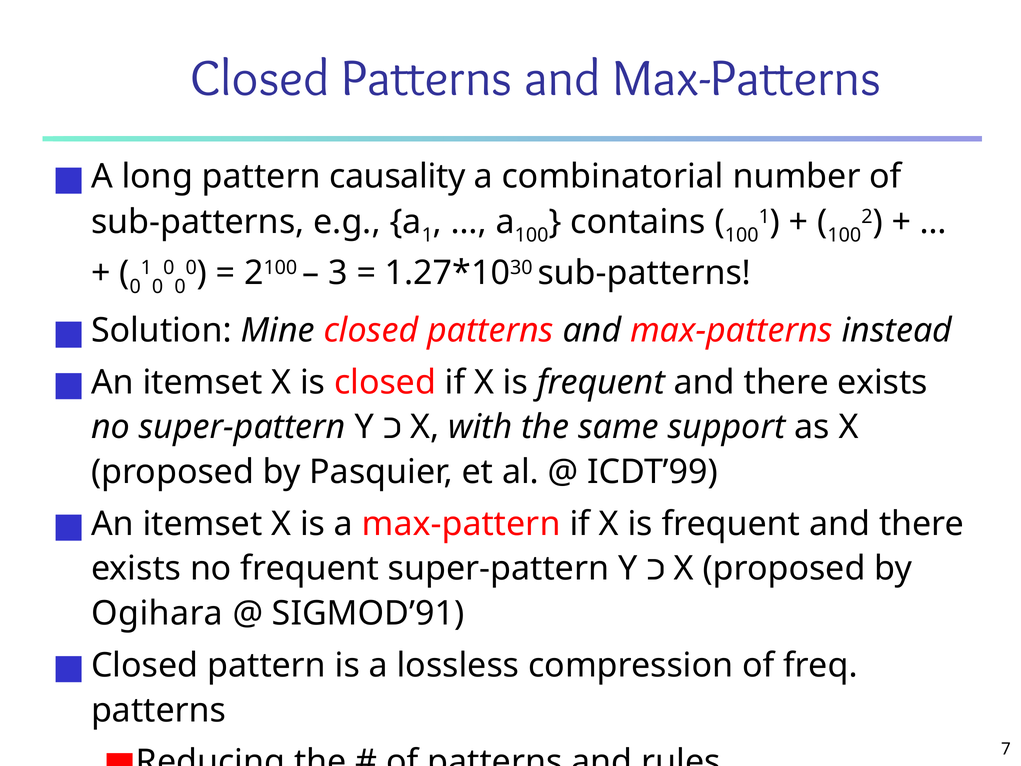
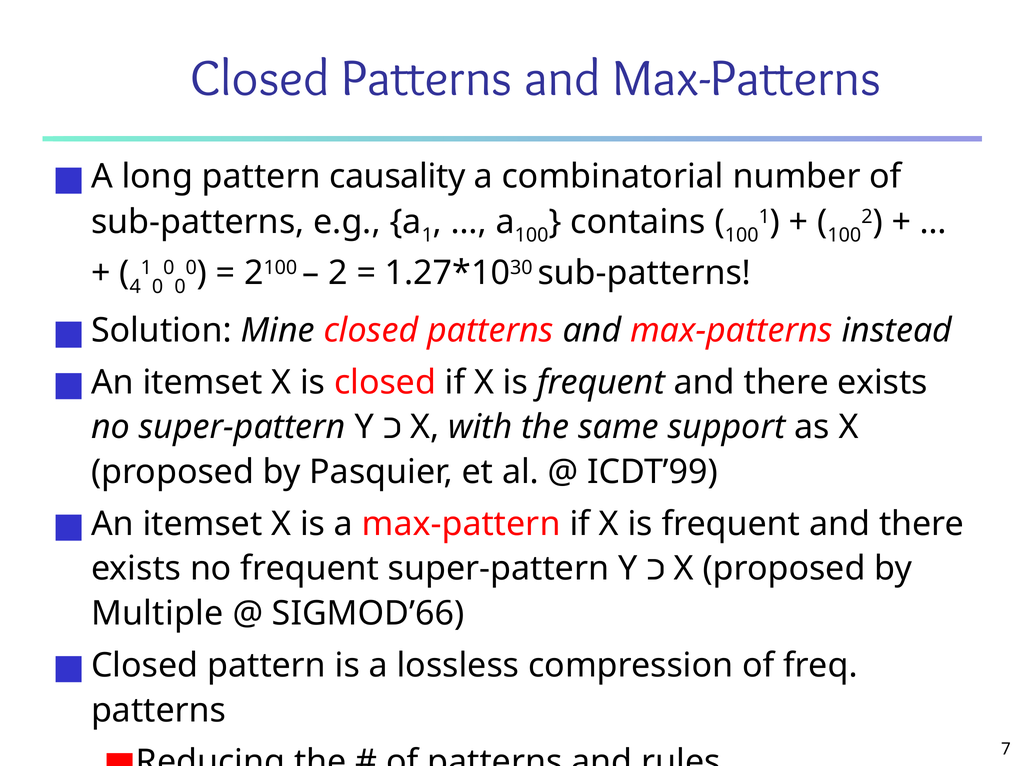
0: 0 -> 4 (135, 286)
3: 3 -> 2 (338, 273)
Ogihara: Ogihara -> Multiple (157, 613)
SIGMOD’91: SIGMOD’91 -> SIGMOD’66 (368, 613)
